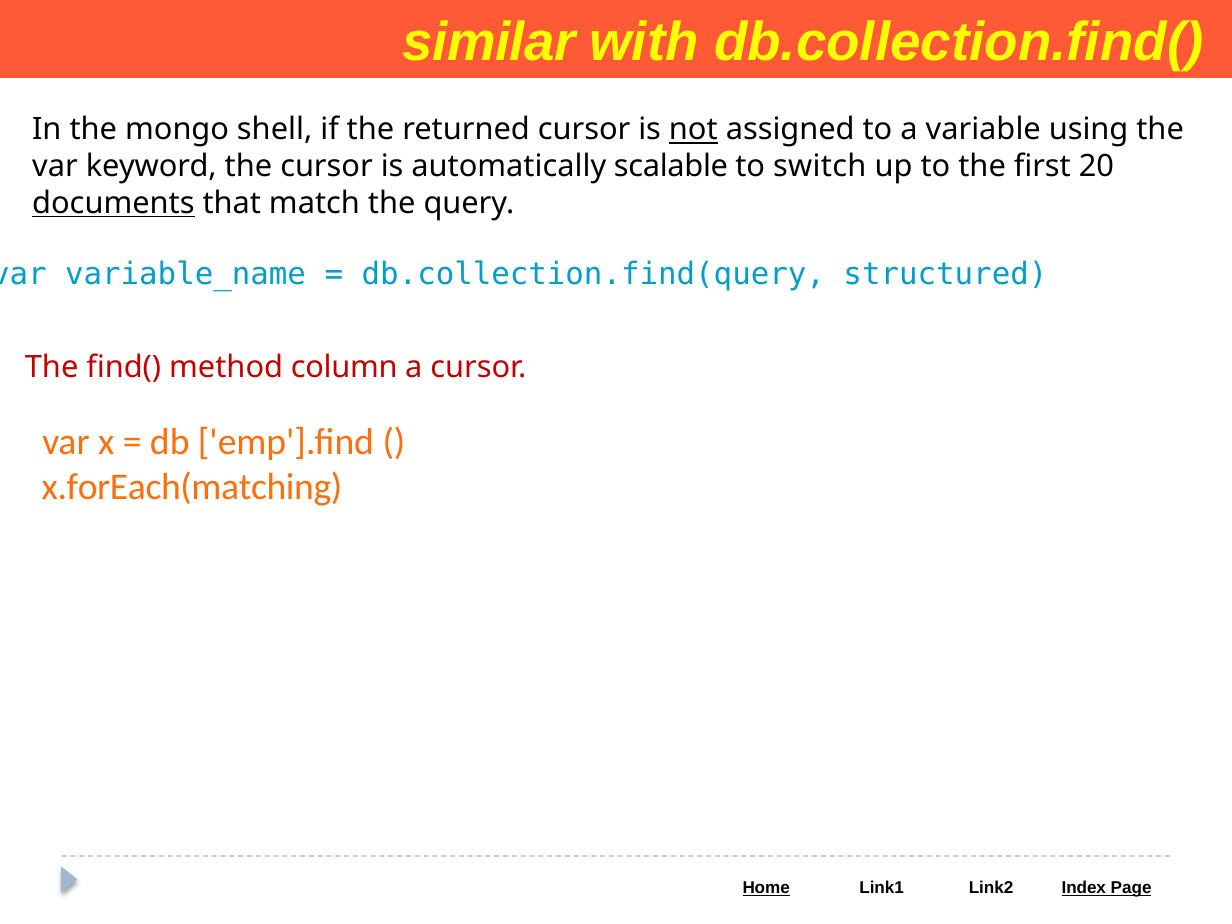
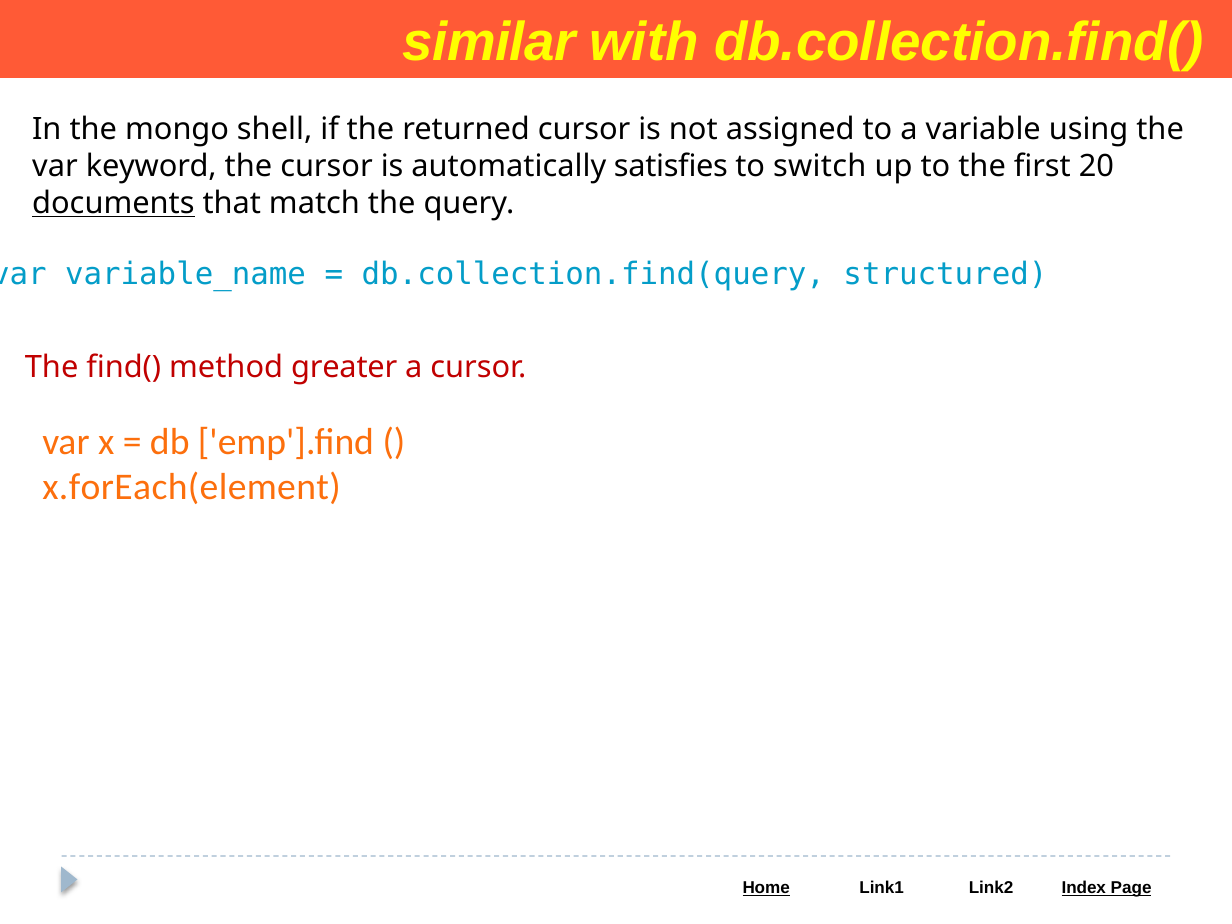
not underline: present -> none (693, 129)
scalable: scalable -> satisfies (671, 166)
column: column -> greater (344, 367)
x.forEach(matching: x.forEach(matching -> x.forEach(element (192, 487)
